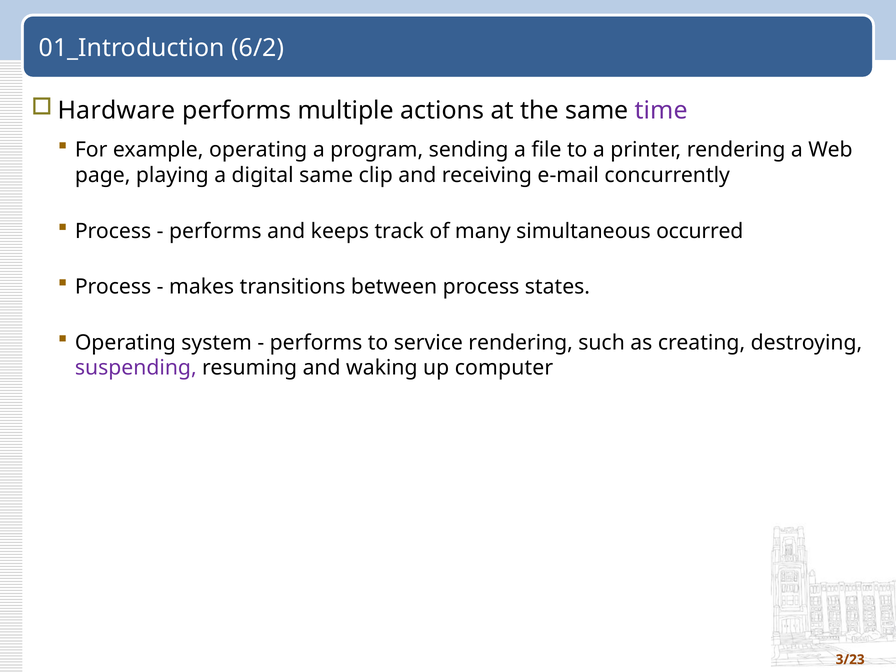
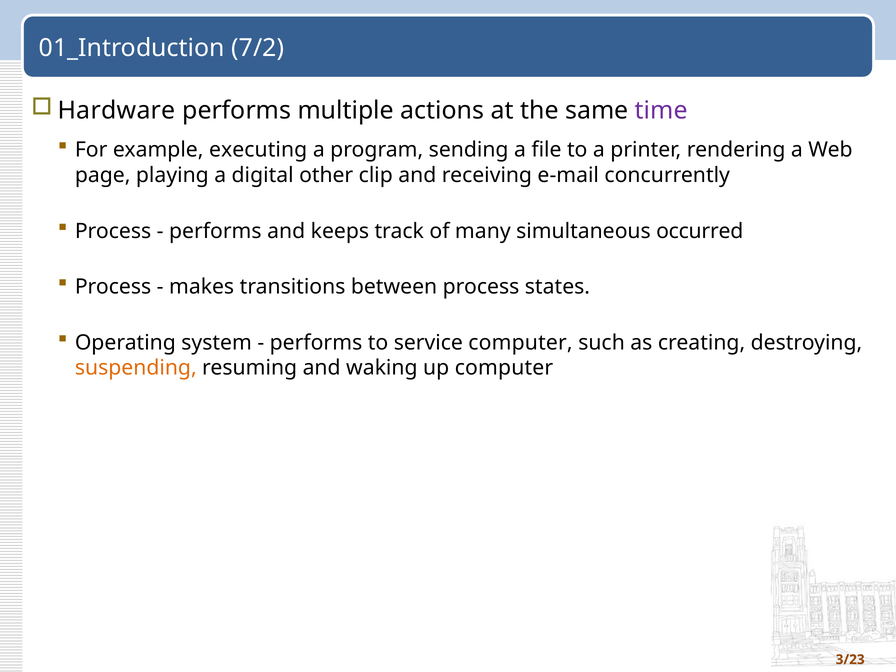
6/2: 6/2 -> 7/2 (258, 48)
example operating: operating -> executing (258, 150)
digital same: same -> other (326, 175)
service rendering: rendering -> computer (521, 343)
suspending colour: purple -> orange (136, 368)
